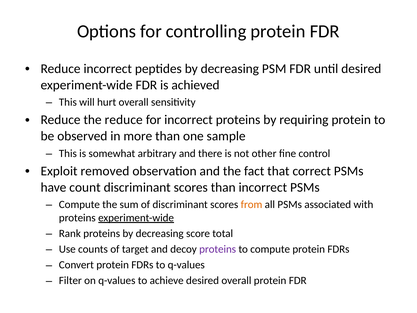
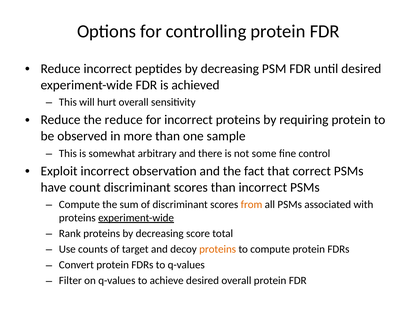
other: other -> some (264, 153)
Exploit removed: removed -> incorrect (105, 171)
proteins colour: purple -> orange (218, 249)
